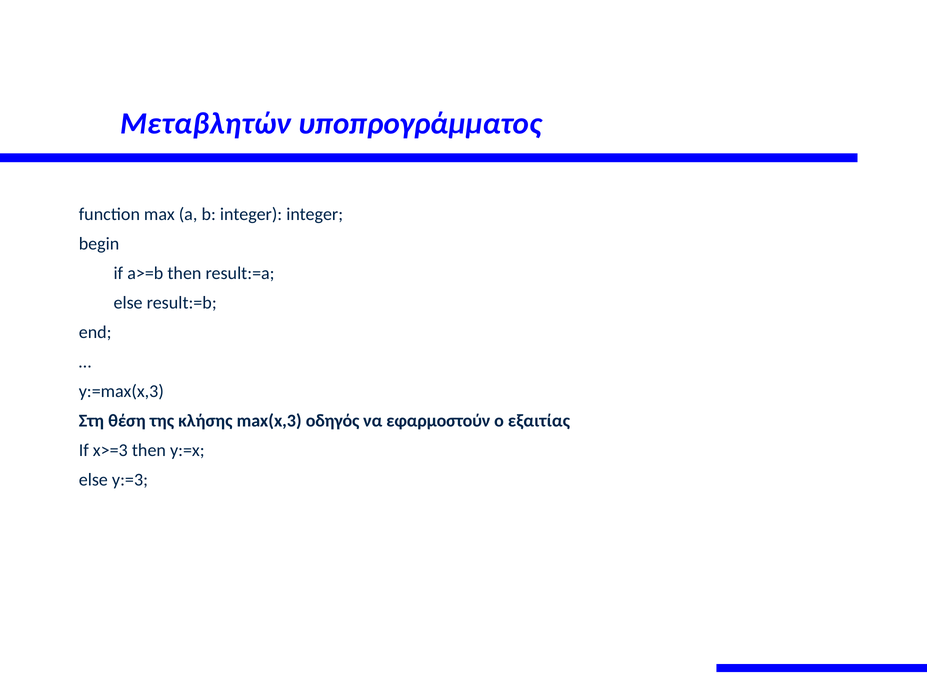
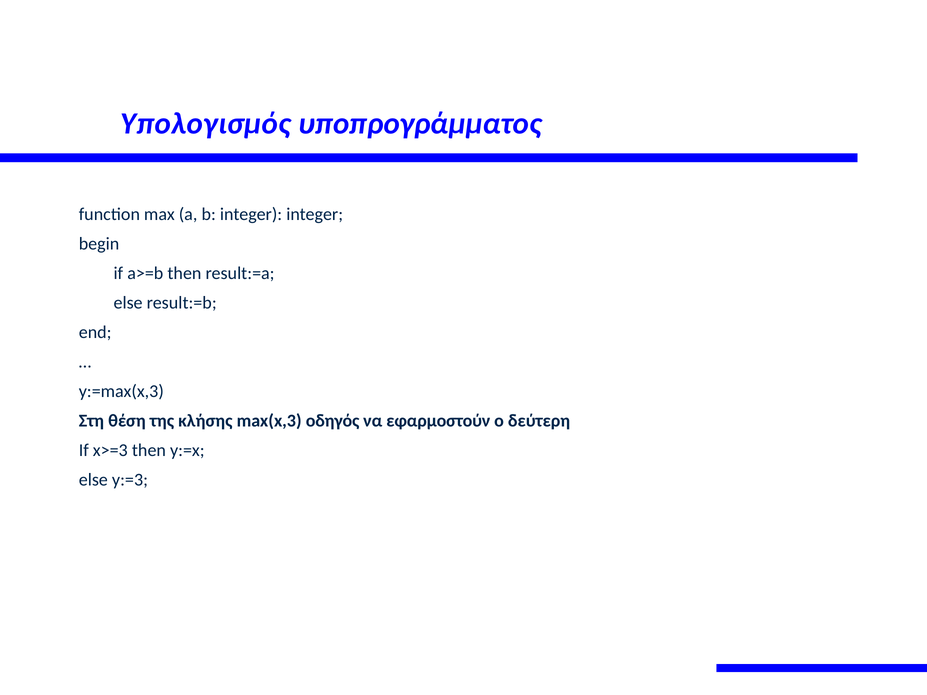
Μεταβλητών: Μεταβλητών -> Υπολογισμός (206, 124)
εξαιτίας: εξαιτίας -> δεύτερη (539, 421)
